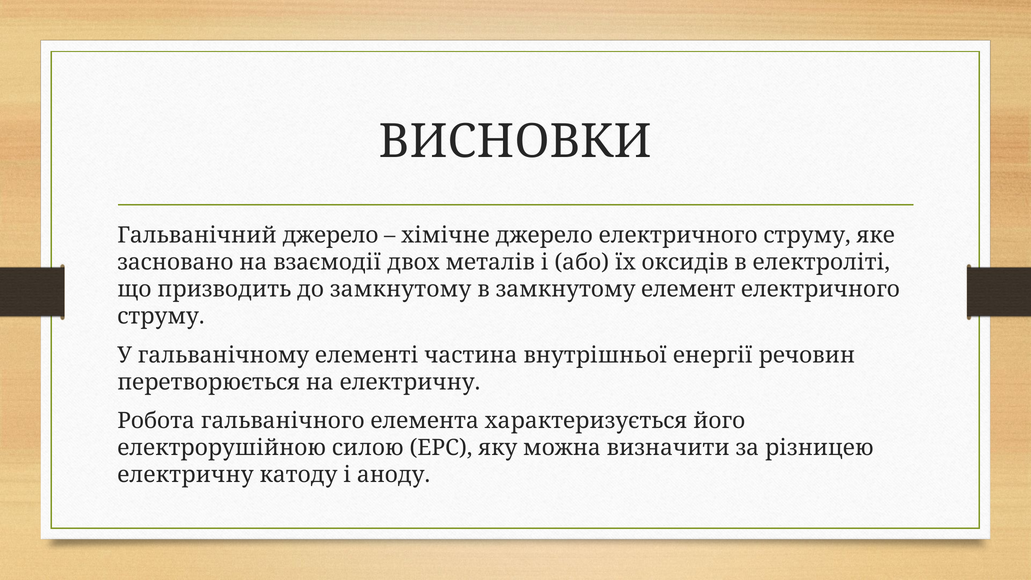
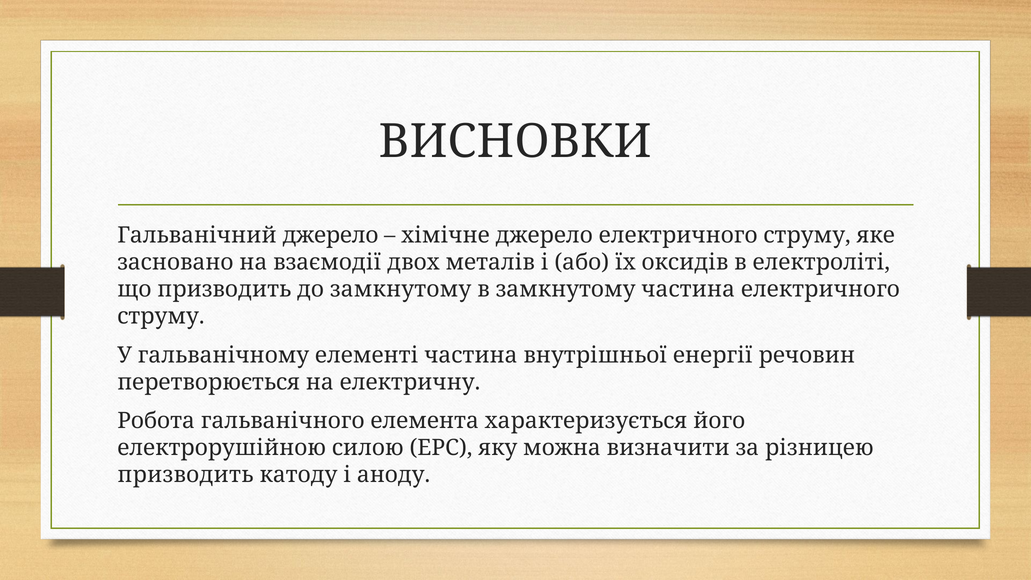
замкнутому елемент: елемент -> частина (688, 289)
електричну: електричну -> призводить (185, 475)
